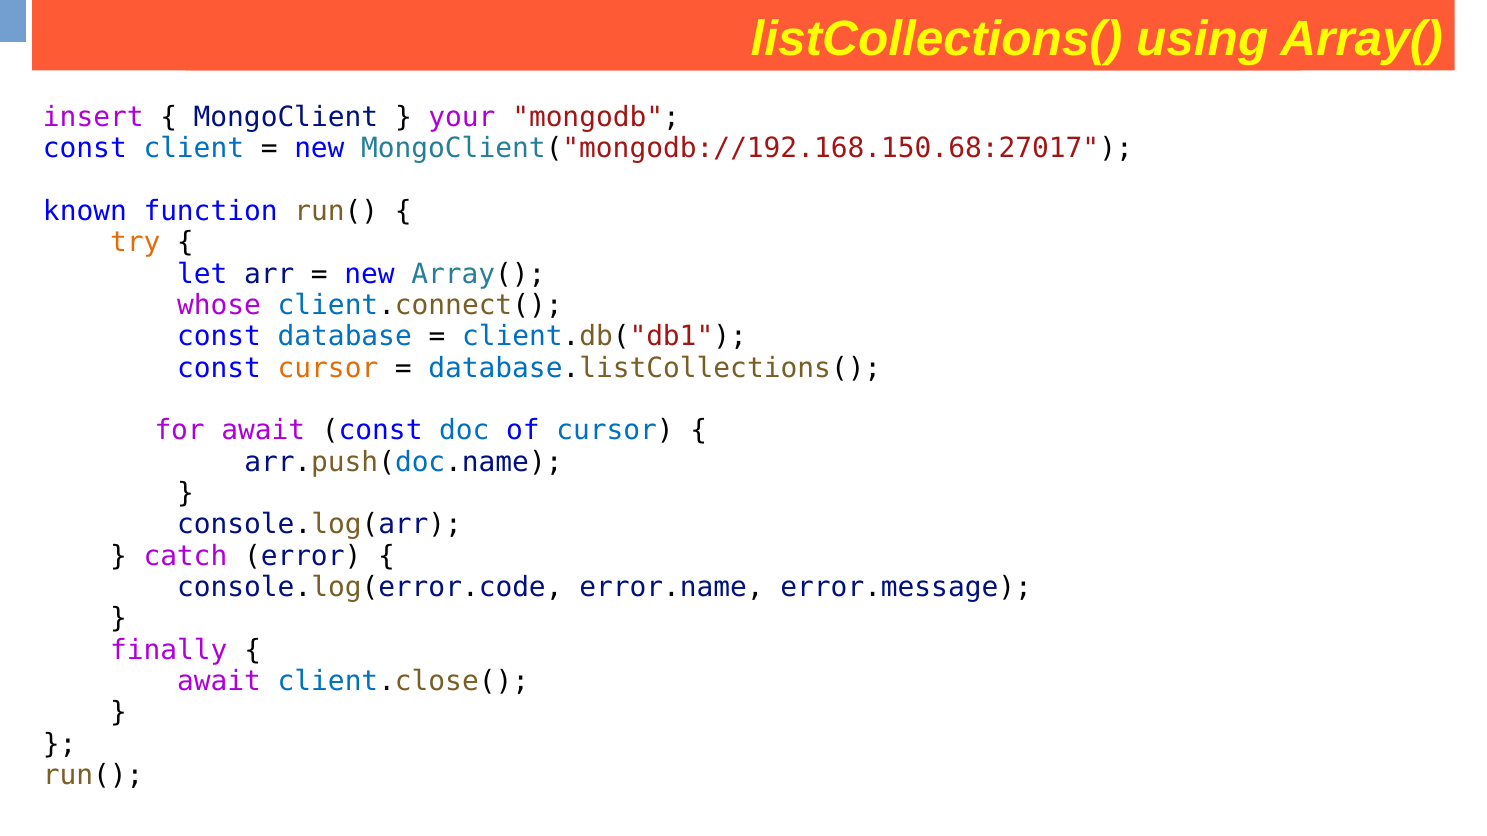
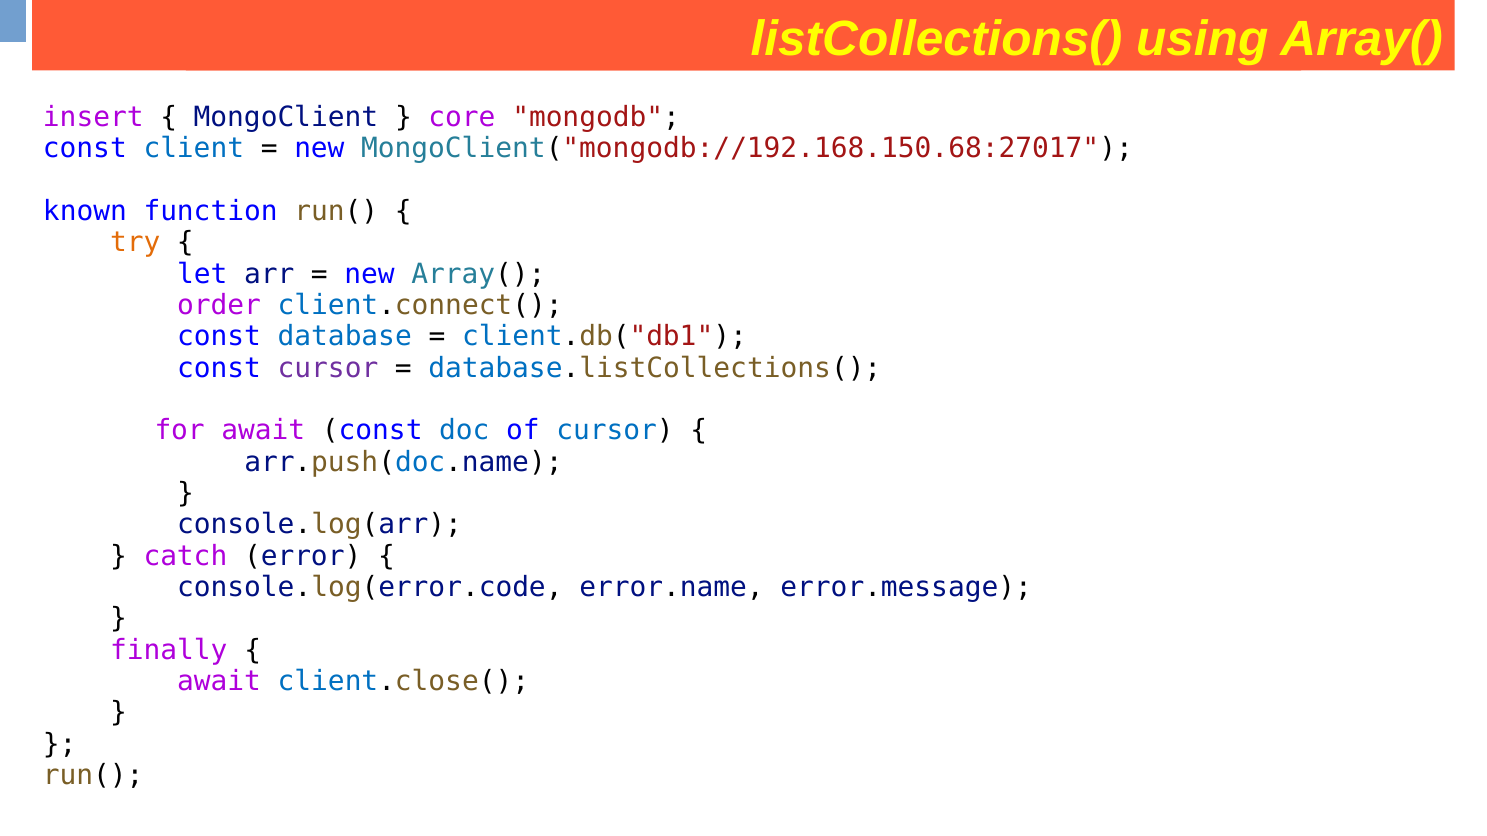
your: your -> core (462, 117)
whose: whose -> order (219, 305)
cursor colour: orange -> purple (328, 368)
